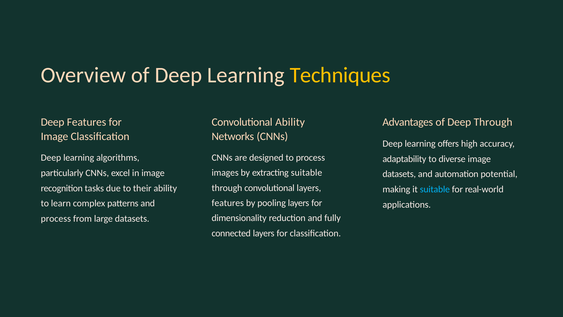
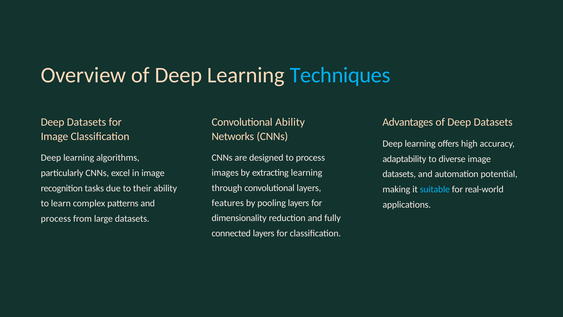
Techniques colour: yellow -> light blue (340, 75)
of Deep Through: Through -> Datasets (493, 122)
Features: Features -> Datasets (87, 122)
extracting suitable: suitable -> learning (307, 173)
